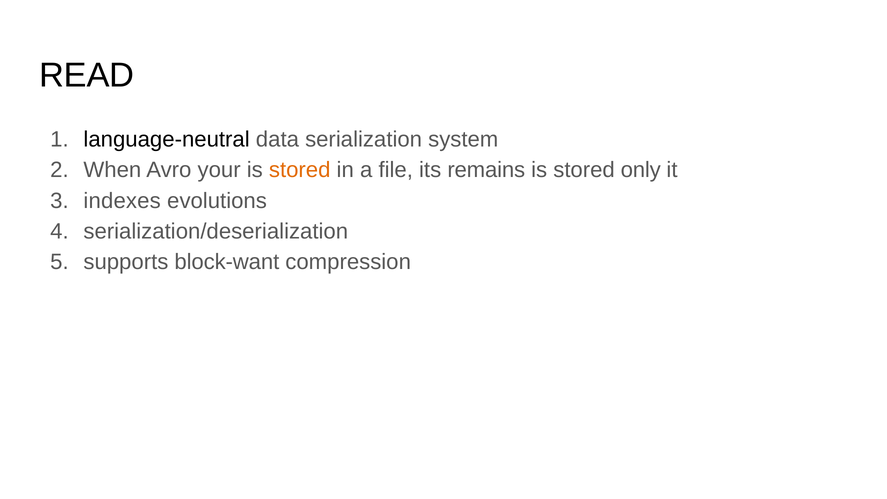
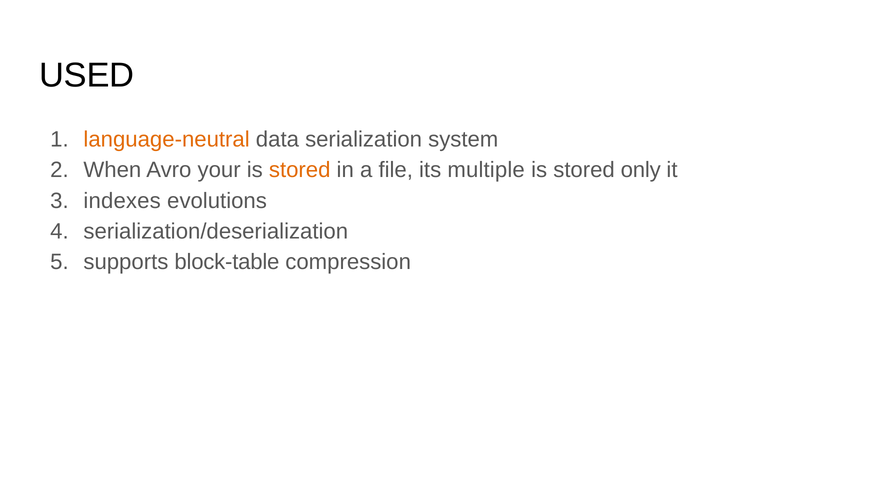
READ: READ -> USED (87, 75)
language-neutral colour: black -> orange (167, 139)
remains: remains -> multiple (486, 170)
block-want: block-want -> block-table (227, 262)
